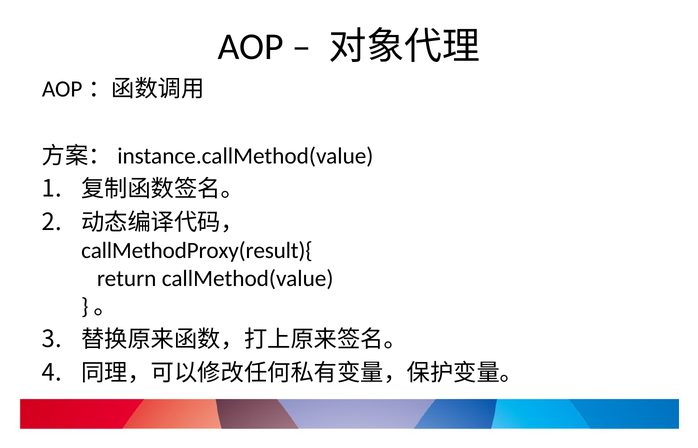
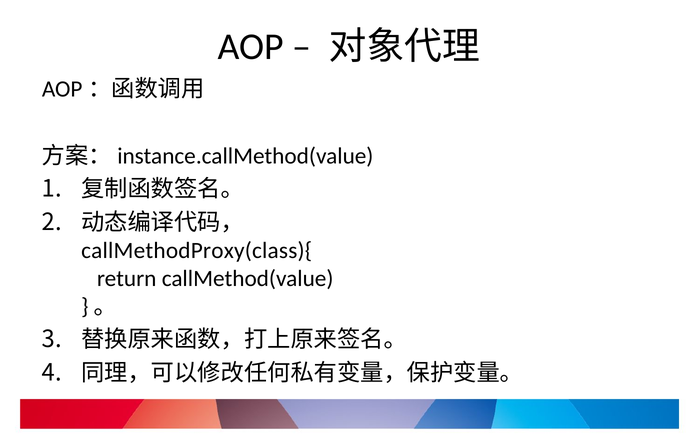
callMethodProxy(result){: callMethodProxy(result){ -> callMethodProxy(class){ (197, 250)
